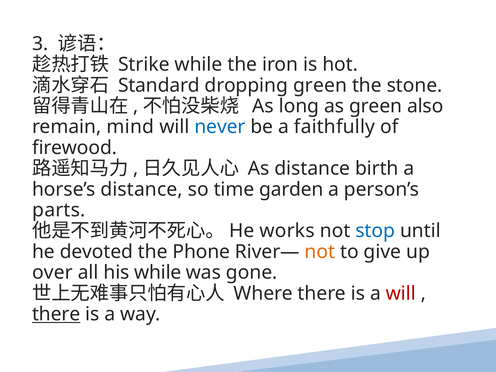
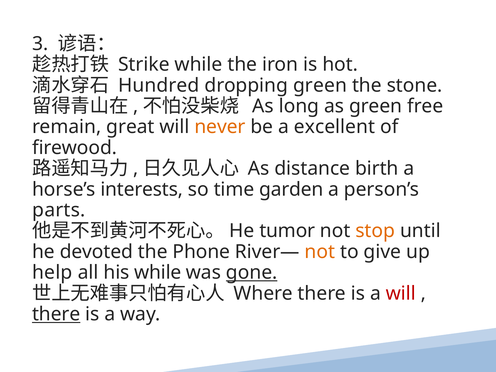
Standard: Standard -> Hundred (159, 85)
also: also -> free (425, 106)
mind: mind -> great (130, 127)
never colour: blue -> orange (220, 127)
faithfully: faithfully -> excellent (335, 127)
horse’s distance: distance -> interests (142, 189)
works: works -> tumor (287, 231)
stop colour: blue -> orange (375, 231)
over: over -> help (52, 273)
gone underline: none -> present (252, 273)
